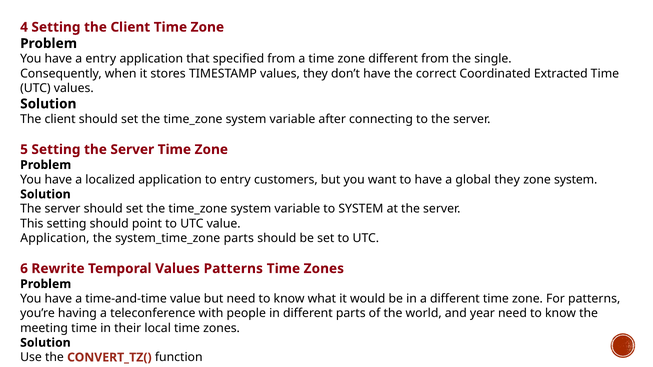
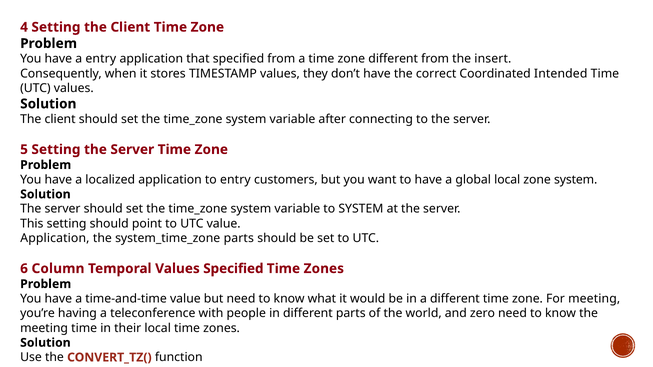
single: single -> insert (493, 59)
Extracted: Extracted -> Intended (561, 74)
global they: they -> local (507, 180)
Rewrite: Rewrite -> Column (58, 269)
Values Patterns: Patterns -> Specified (233, 269)
For patterns: patterns -> meeting (594, 299)
year: year -> zero (482, 314)
